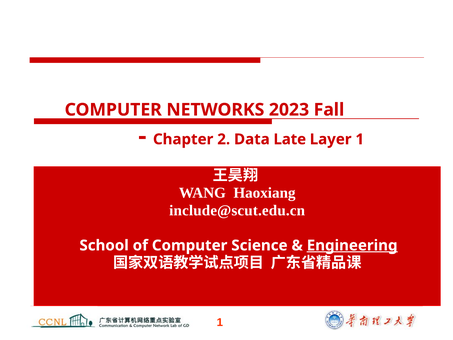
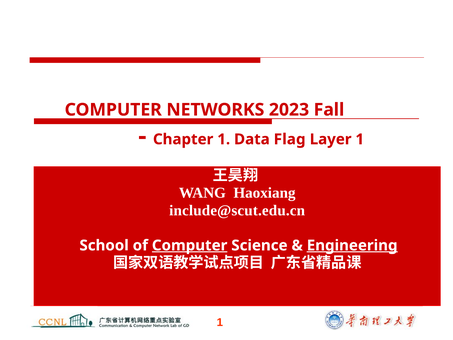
Chapter 2: 2 -> 1 (224, 139)
Late: Late -> Flag (290, 139)
Computer underline: none -> present (190, 245)
